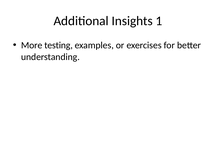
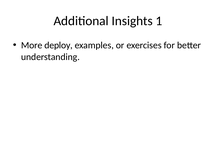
testing: testing -> deploy (59, 45)
